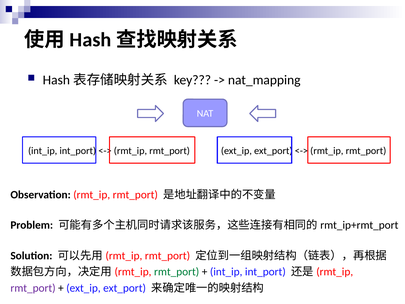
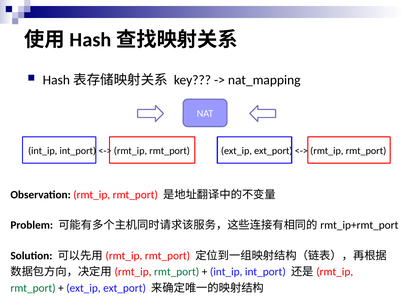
rmt_port colour: purple -> green (33, 288)
